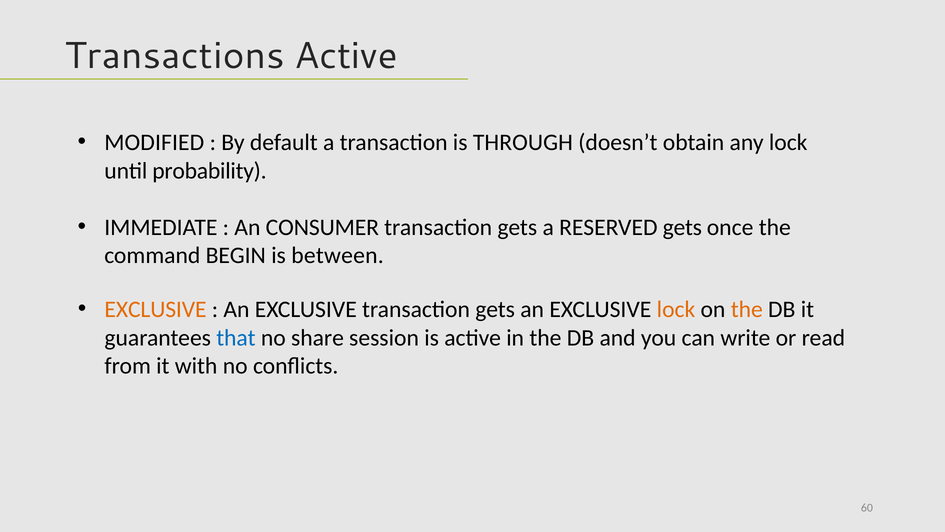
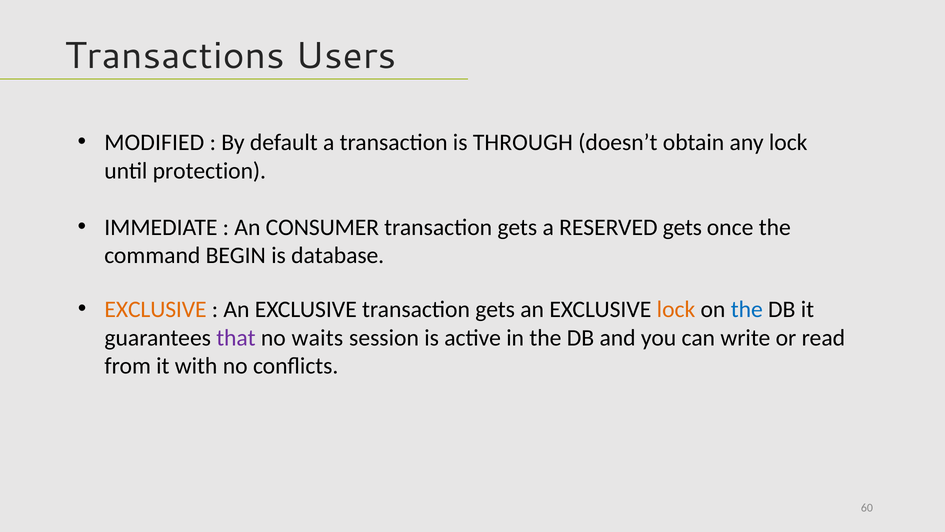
Transactions Active: Active -> Users (346, 56)
probability: probability -> protection (209, 171)
between: between -> database (338, 255)
the colour: orange -> blue (747, 309)
that colour: blue -> purple (236, 337)
share: share -> waits (317, 337)
